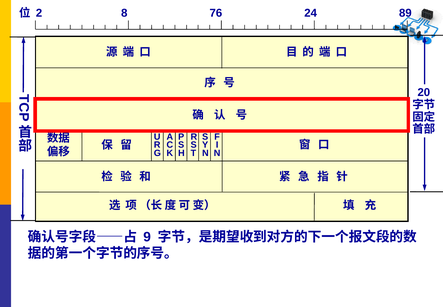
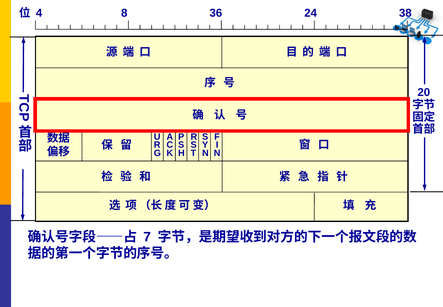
2: 2 -> 4 (39, 13)
76: 76 -> 36 (216, 13)
89: 89 -> 38 (405, 13)
9: 9 -> 7 (147, 237)
